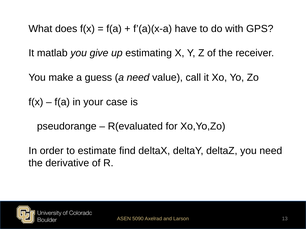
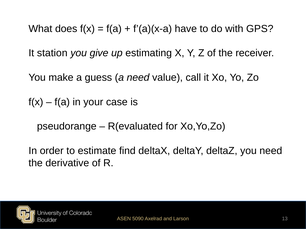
matlab: matlab -> station (52, 53)
